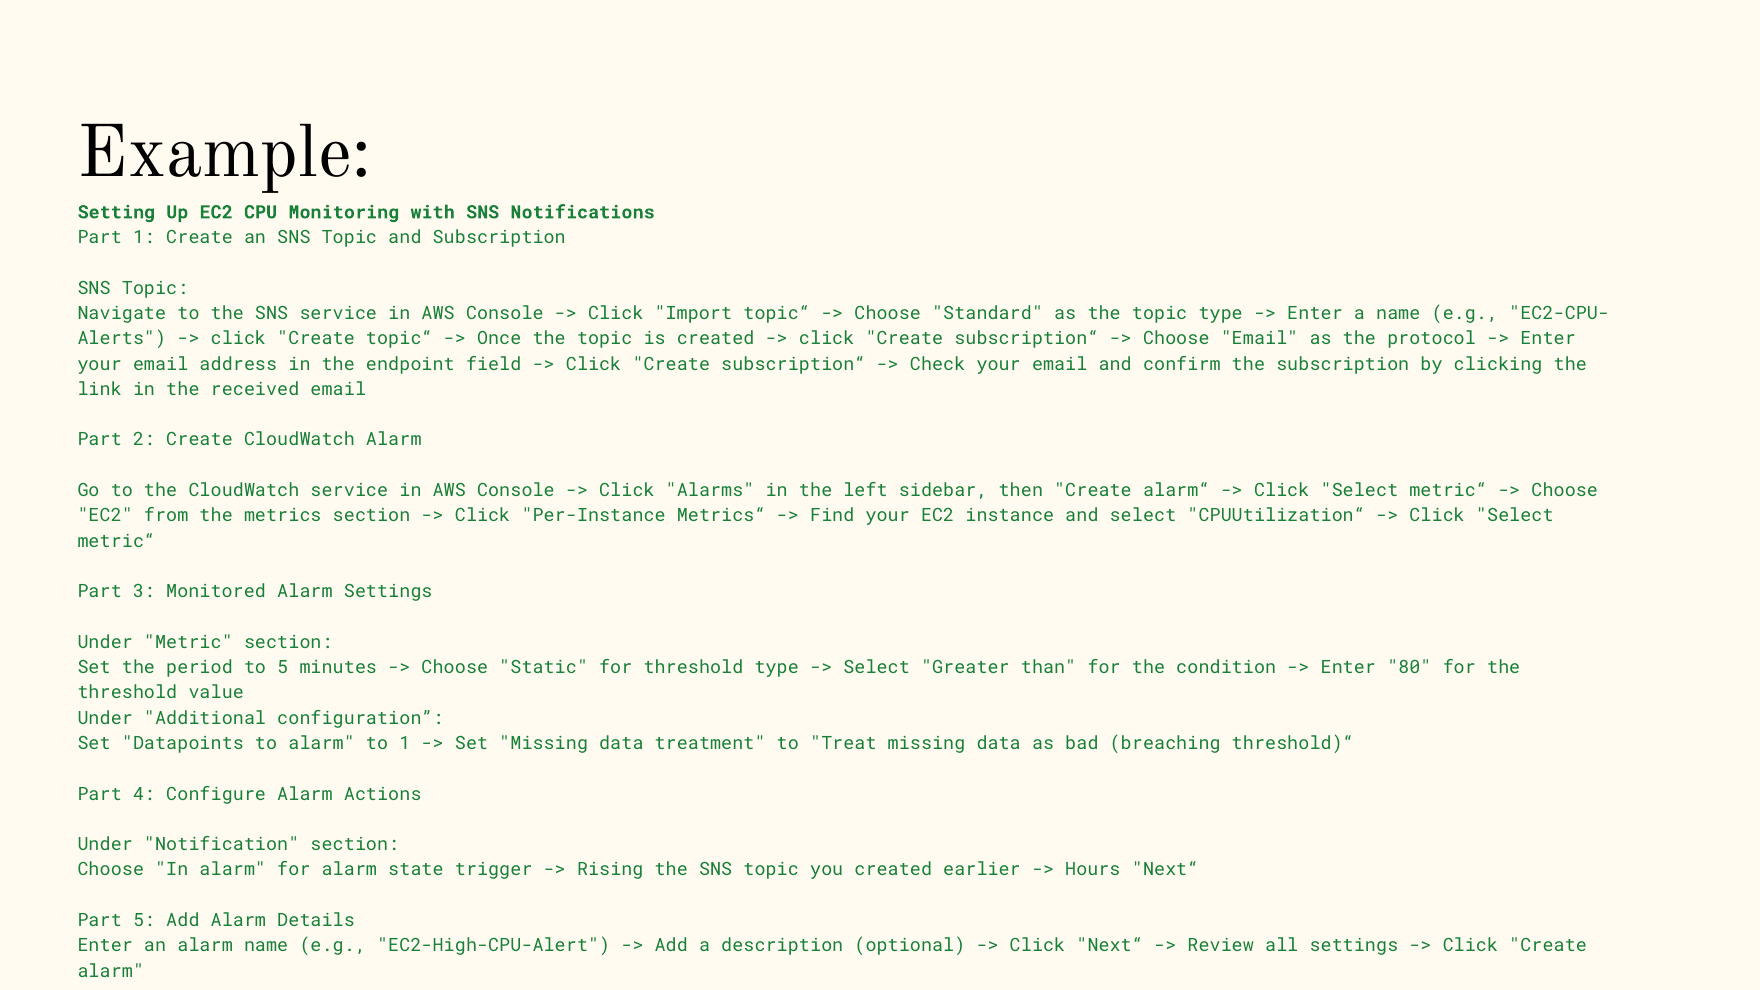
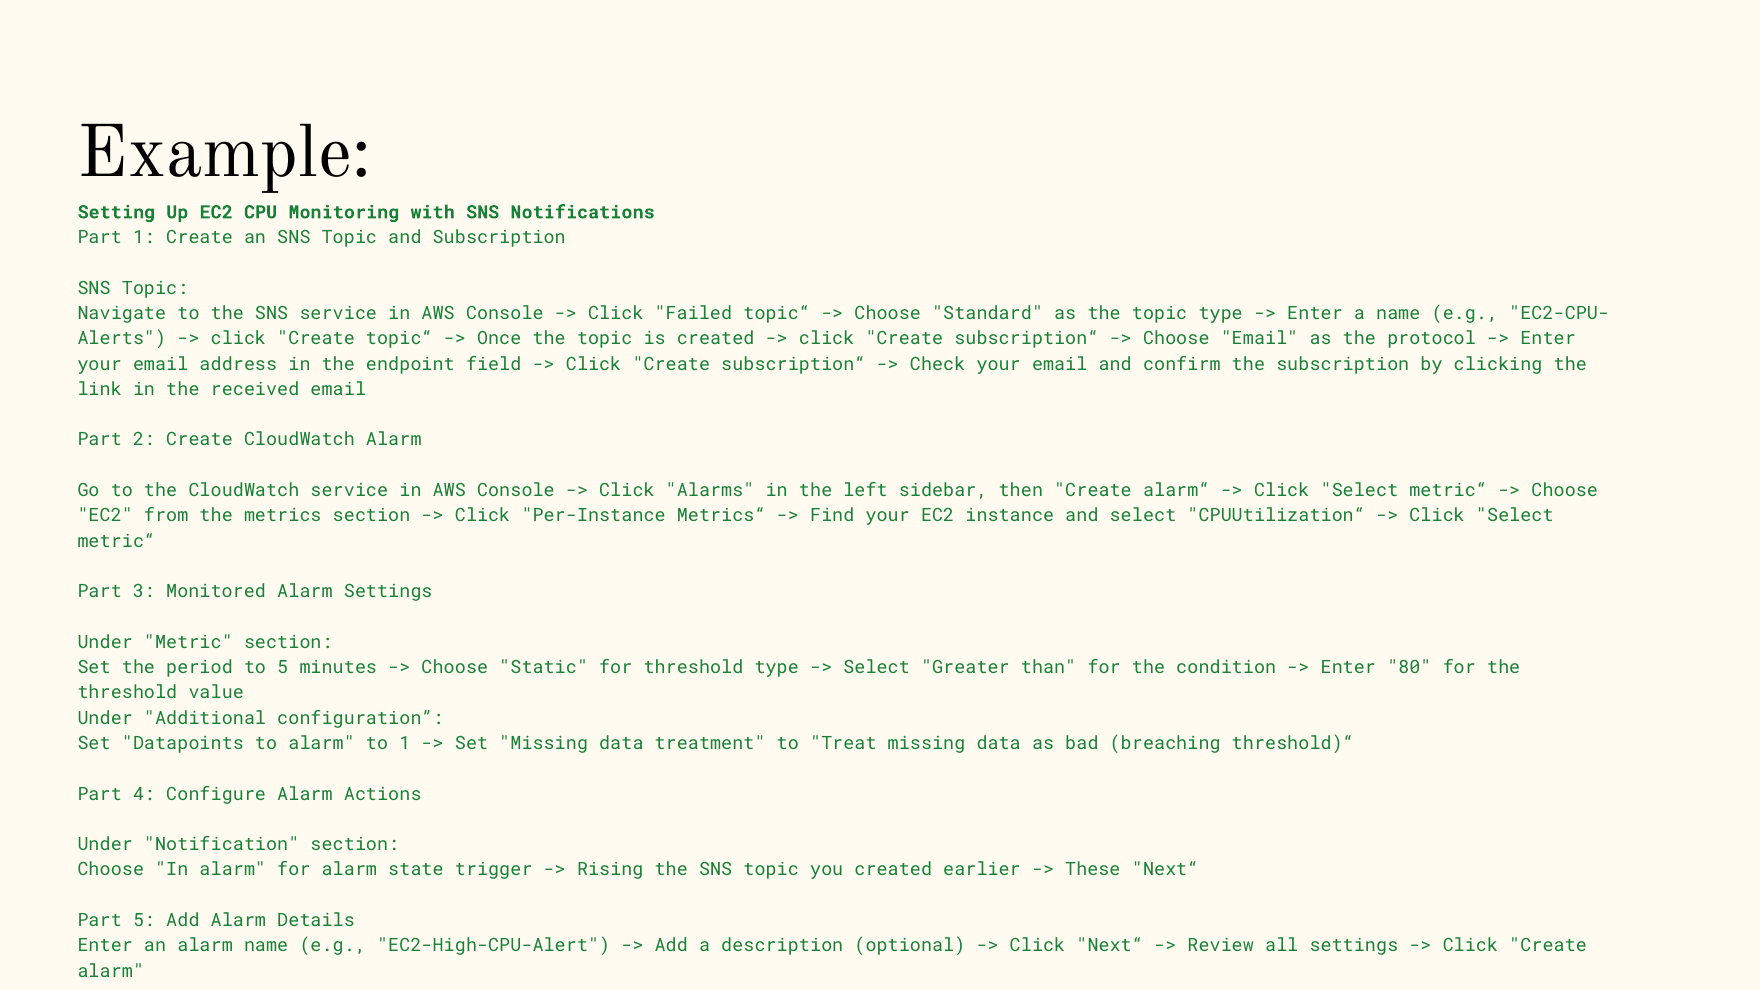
Import: Import -> Failed (693, 313)
Hours: Hours -> These (1093, 870)
